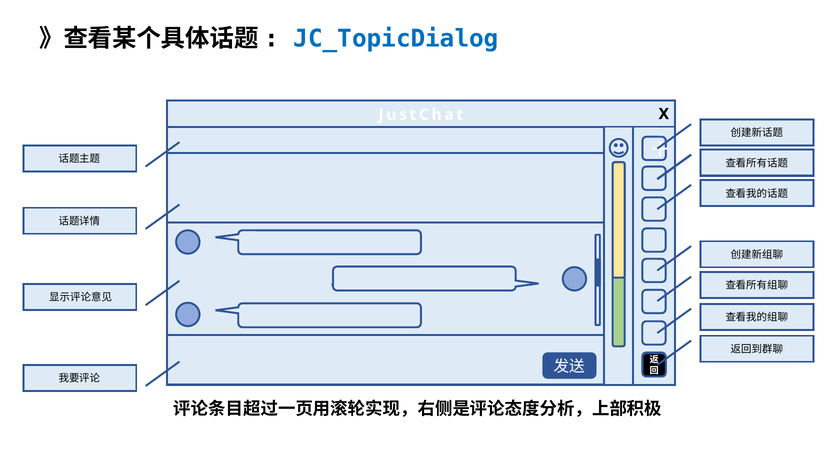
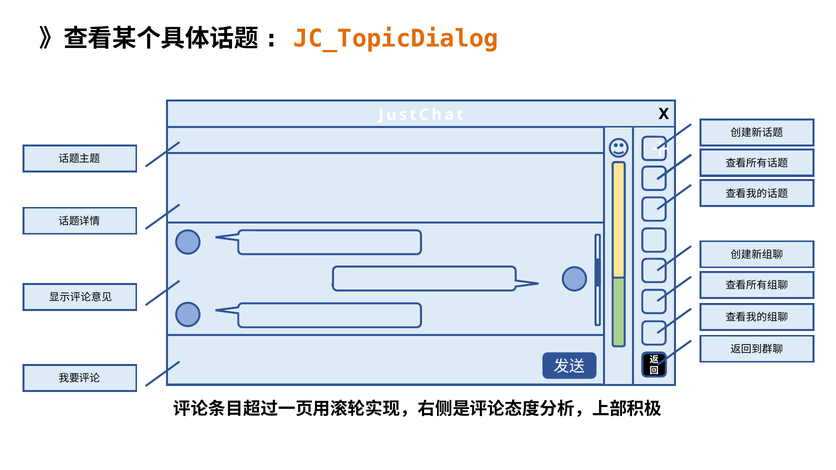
JC_TopicDialog colour: blue -> orange (396, 38)
